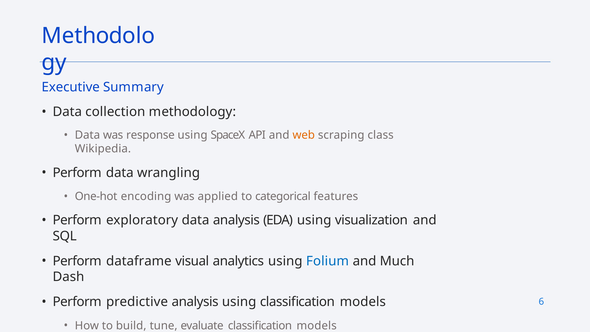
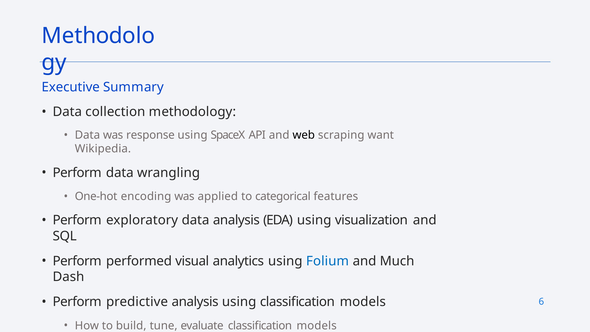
web colour: orange -> black (304, 135)
class: class -> want (381, 135)
dataframe: dataframe -> performed (139, 261)
